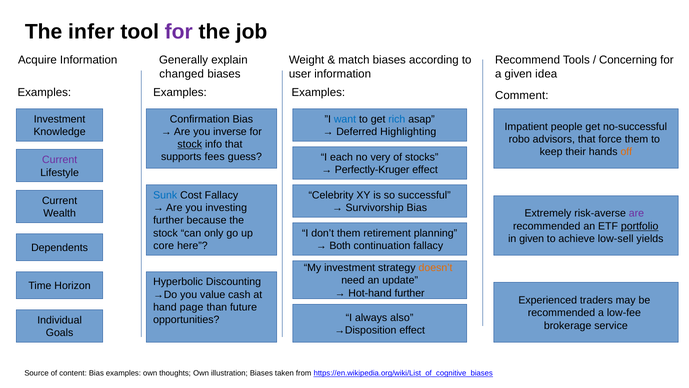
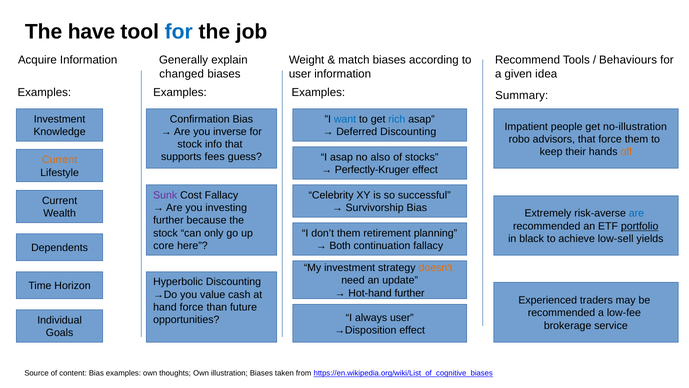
infer: infer -> have (91, 32)
for colour: purple -> blue (179, 32)
Concerning: Concerning -> Behaviours (628, 60)
Comment: Comment -> Summary (522, 95)
no-successful: no-successful -> no-illustration (635, 126)
Deferred Highlighting: Highlighting -> Discounting (408, 132)
stock underline: present -> none (190, 144)
I each: each -> asap (341, 157)
very: very -> also (380, 157)
Current colour: purple -> orange (60, 160)
Sunk colour: blue -> purple (165, 195)
are colour: purple -> blue (636, 213)
in given: given -> black (532, 238)
hand page: page -> force (192, 307)
always also: also -> user (402, 317)
